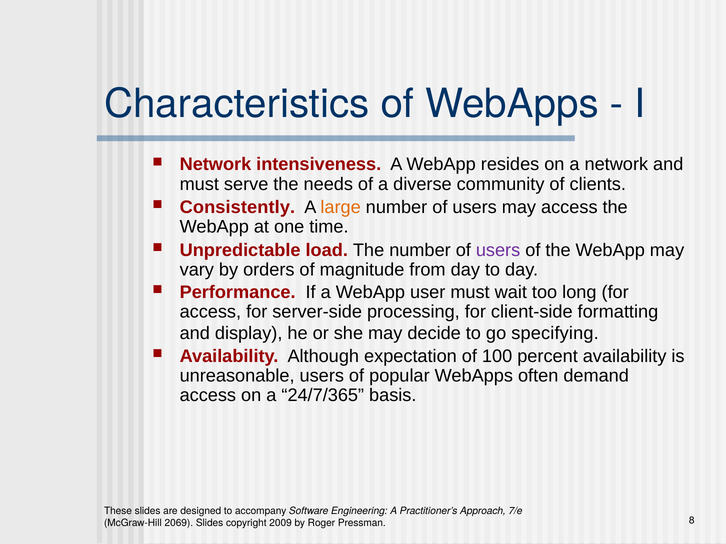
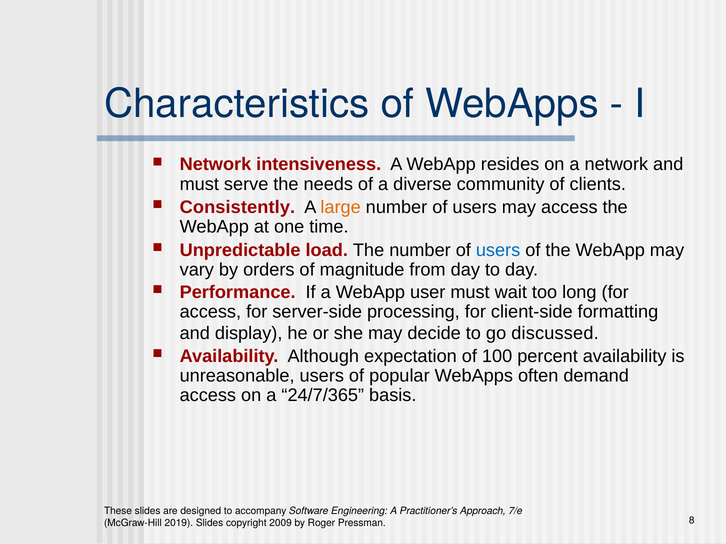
users colour: purple -> blue (498, 250)
specifying: specifying -> discussed (555, 333)
2069: 2069 -> 2019 (179, 523)
